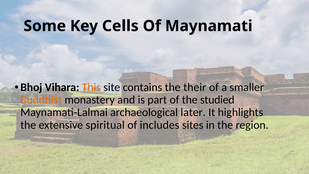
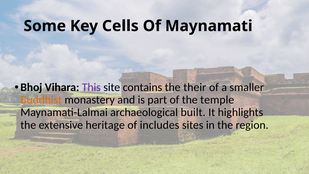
This colour: orange -> purple (91, 87)
studied: studied -> temple (217, 100)
later: later -> built (193, 112)
spiritual: spiritual -> heritage (105, 125)
